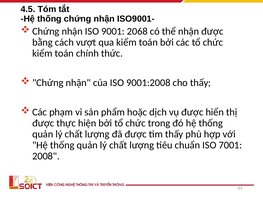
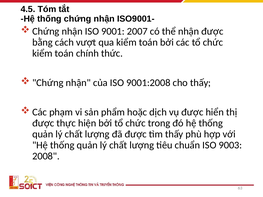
2068: 2068 -> 2007 (137, 31)
7001: 7001 -> 9003 (230, 145)
